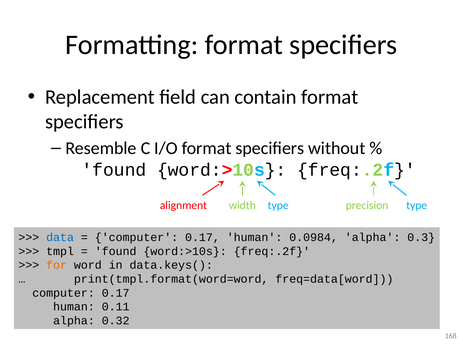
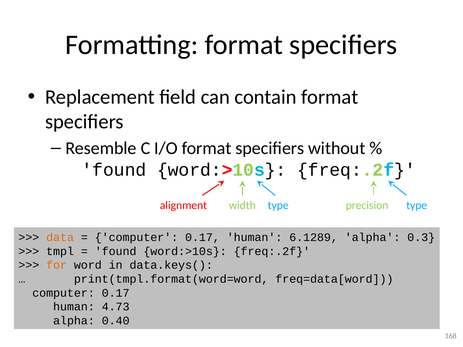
data colour: blue -> orange (60, 238)
0.0984: 0.0984 -> 6.1289 (314, 238)
0.11: 0.11 -> 4.73 (116, 307)
0.32: 0.32 -> 0.40 (116, 321)
